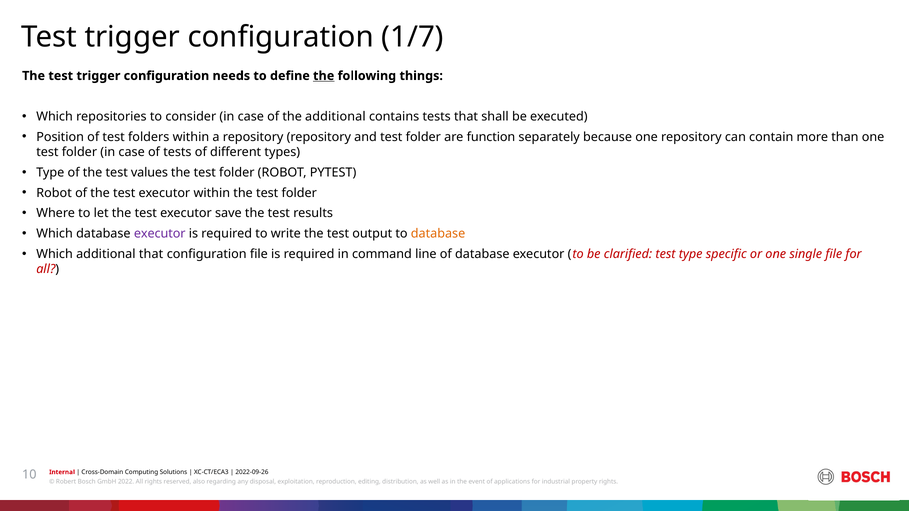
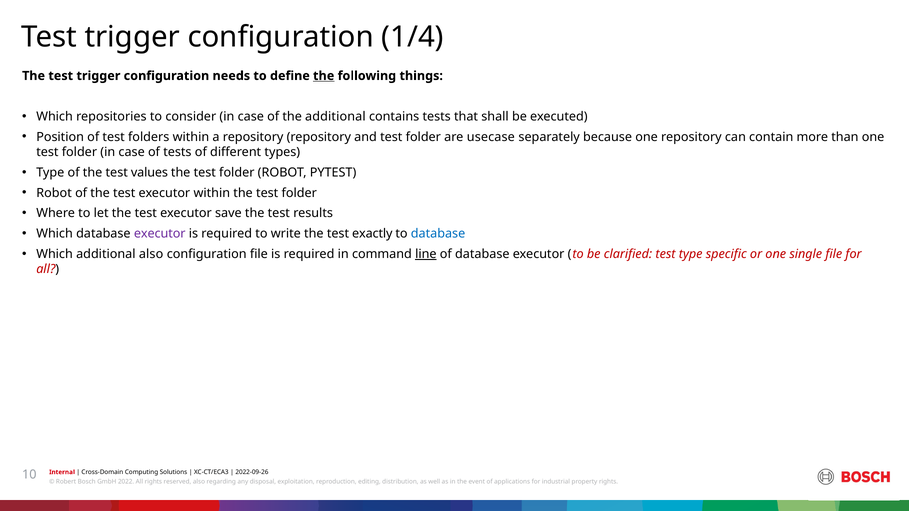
1/7: 1/7 -> 1/4 (413, 37)
function: function -> usecase (491, 137)
output: output -> exactly (372, 234)
database colour: orange -> blue (438, 234)
additional that: that -> also (151, 254)
line underline: none -> present (426, 254)
